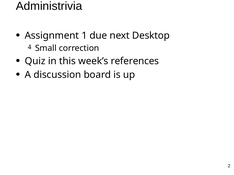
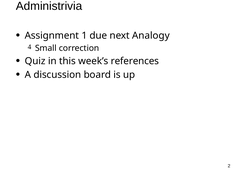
Desktop: Desktop -> Analogy (151, 36)
